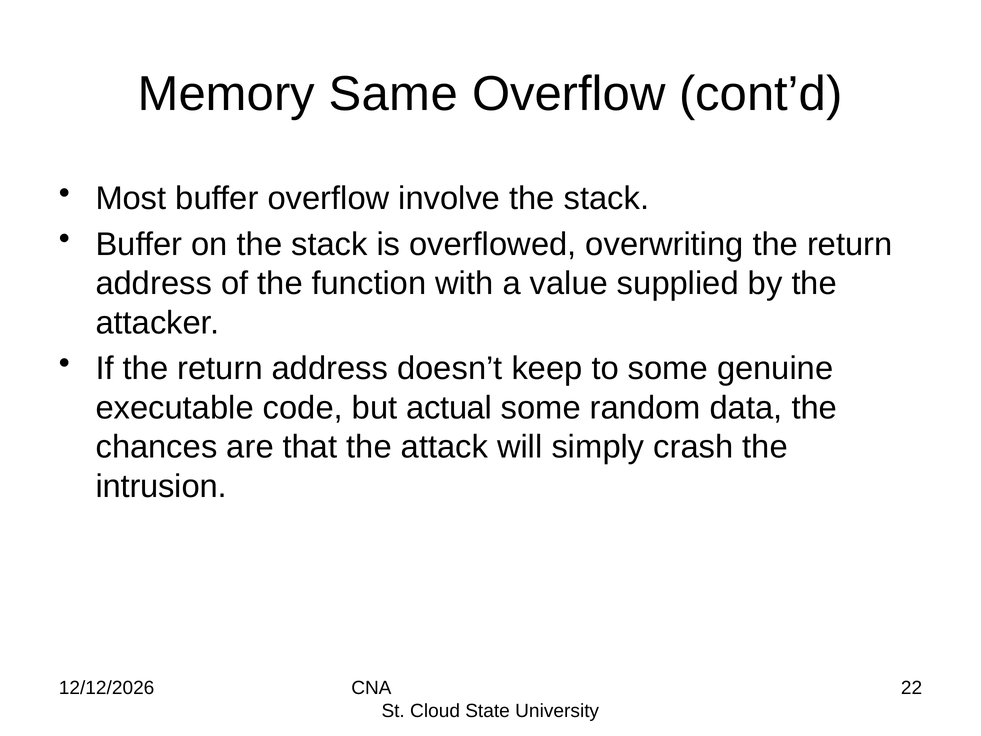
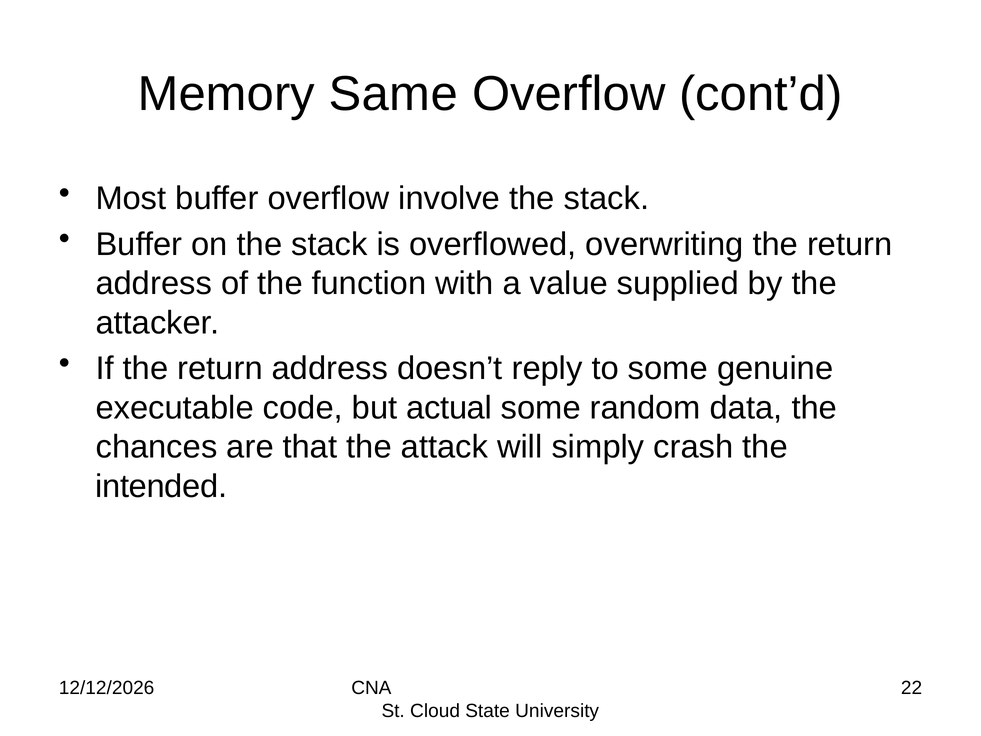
keep: keep -> reply (547, 369)
intrusion: intrusion -> intended (161, 486)
